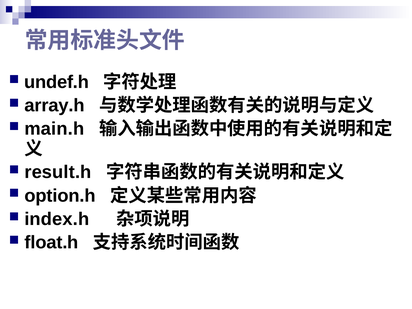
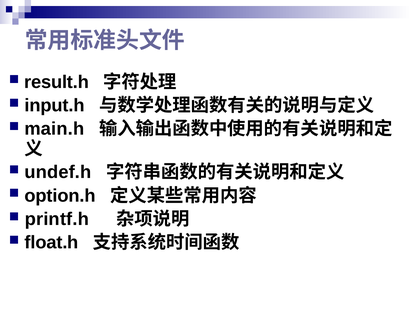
undef.h: undef.h -> result.h (57, 82)
array.h: array.h -> input.h (55, 105)
result.h: result.h -> undef.h (58, 172)
index.h: index.h -> printf.h (57, 219)
